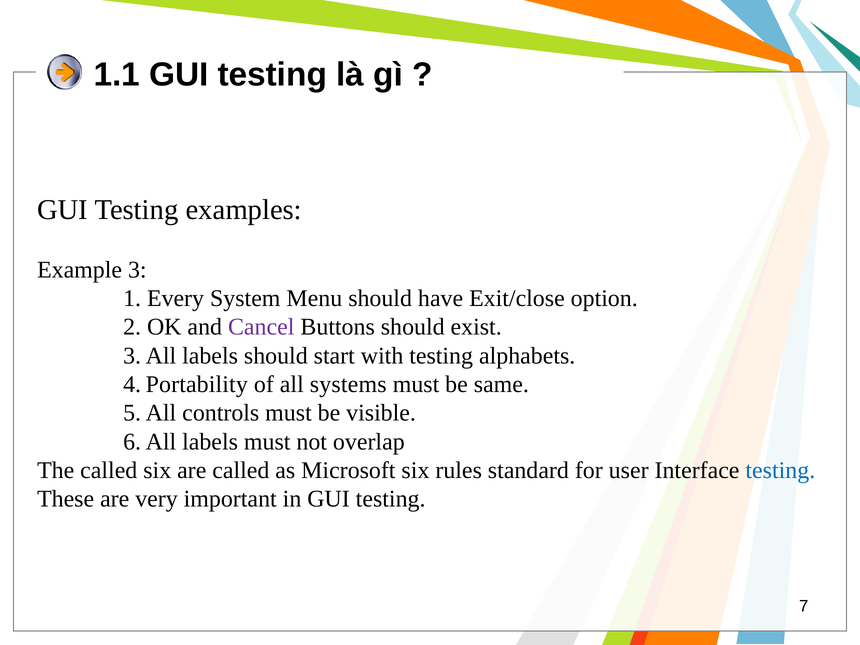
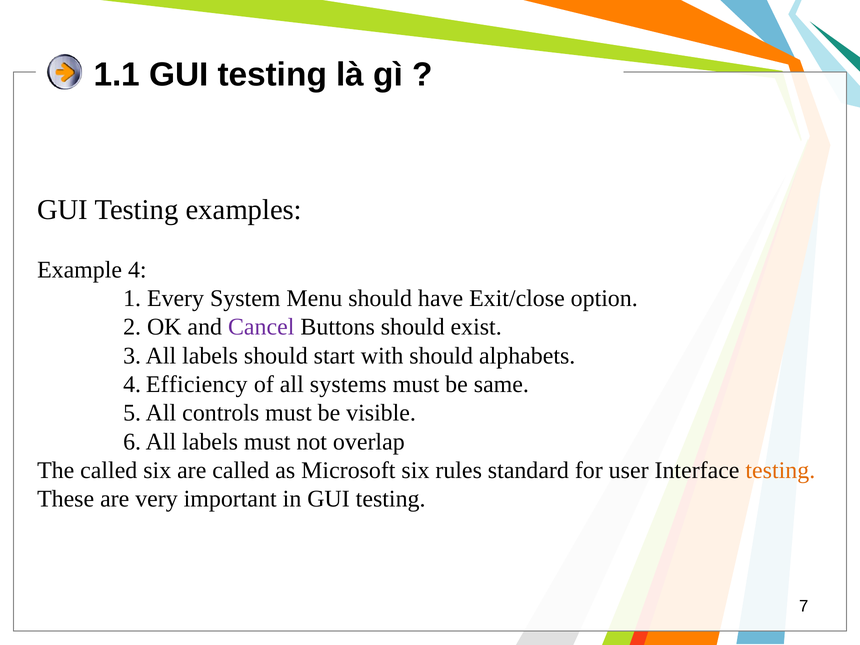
Example 3: 3 -> 4 (137, 270)
with testing: testing -> should (441, 356)
Portability: Portability -> Efficiency (197, 384)
testing colour: blue -> orange (780, 470)
